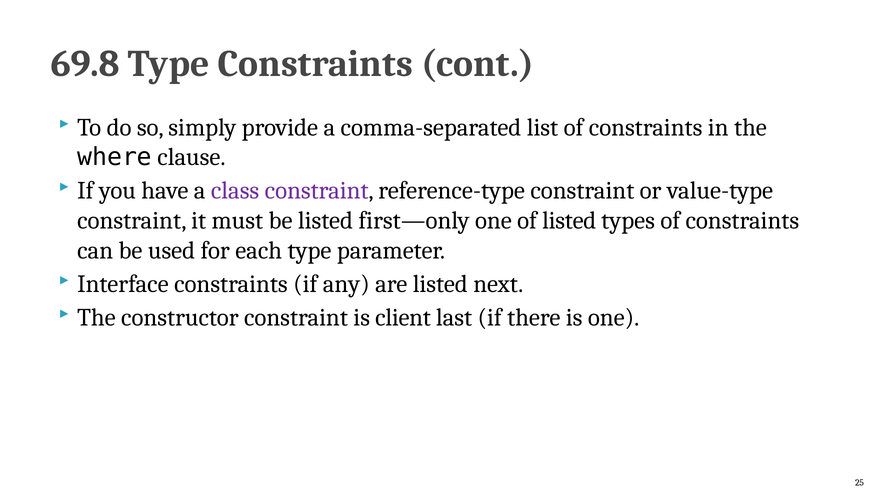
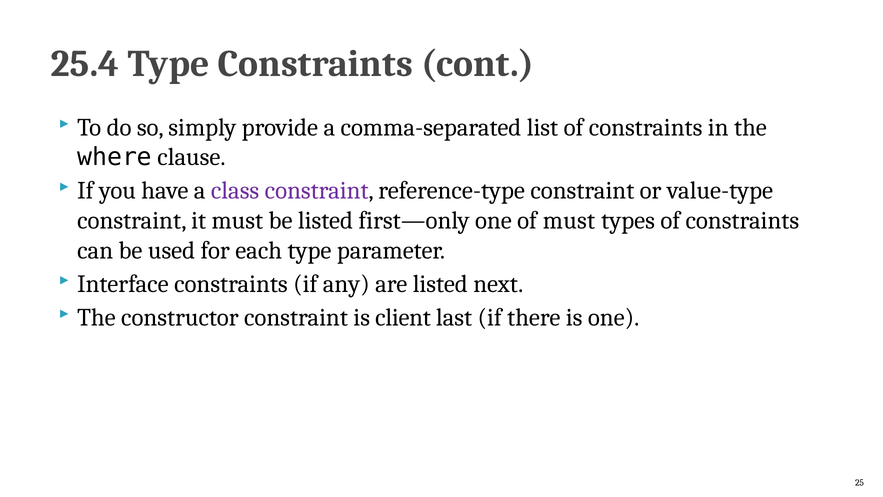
69.8: 69.8 -> 25.4 (85, 64)
of listed: listed -> must (569, 220)
